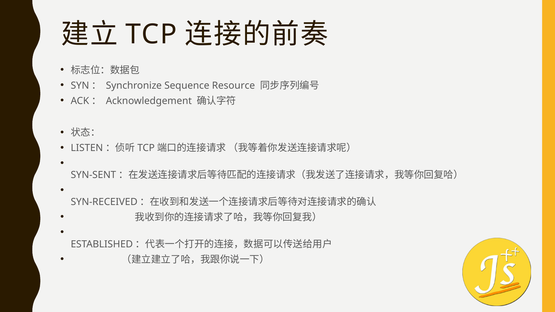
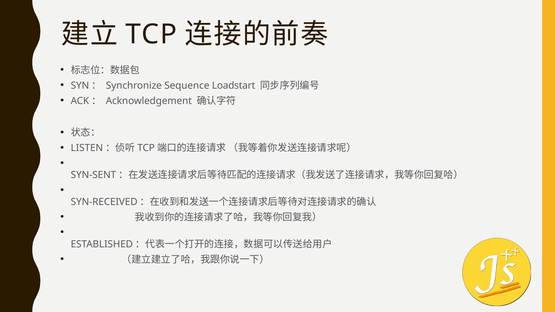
Resource: Resource -> Loadstart (234, 86)
